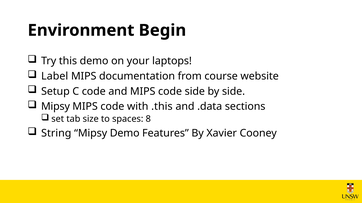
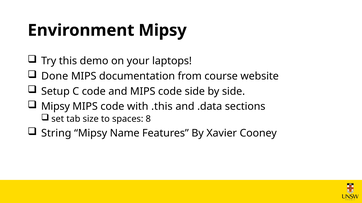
Environment Begin: Begin -> Mipsy (163, 30)
Label: Label -> Done (55, 76)
Mipsy Demo: Demo -> Name (125, 134)
